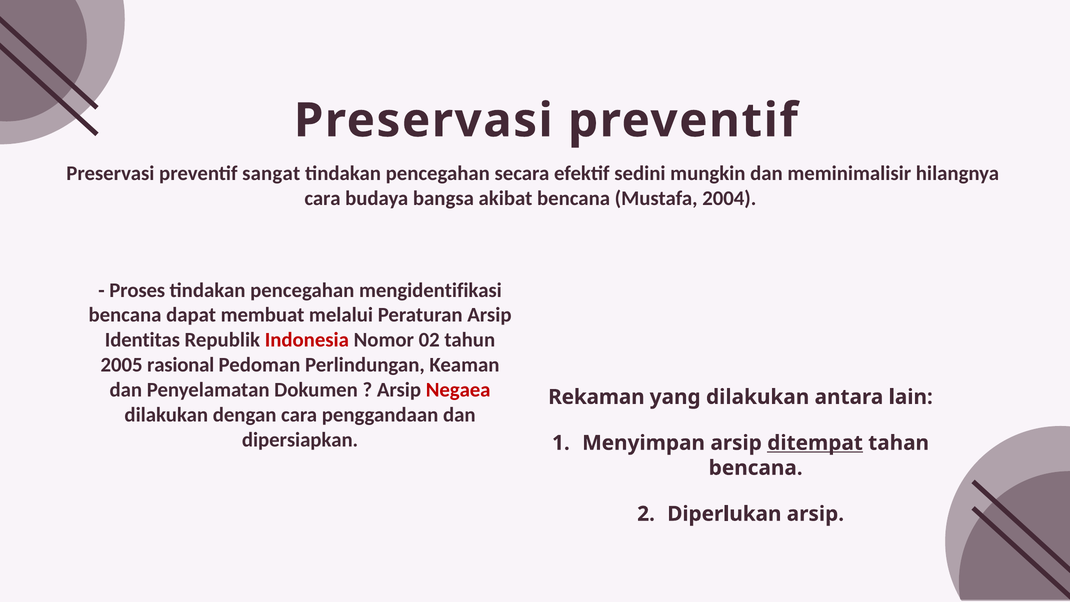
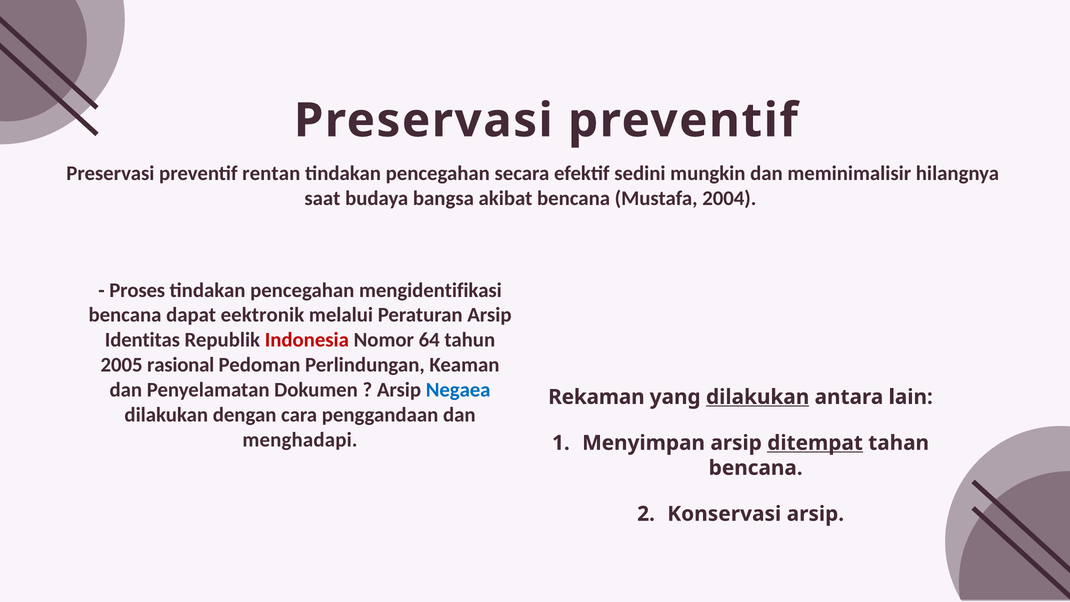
sangat: sangat -> rentan (271, 174)
cara: cara -> saat (322, 199)
membuat: membuat -> eektronik (262, 315)
02: 02 -> 64 (429, 340)
Negaea colour: red -> blue (458, 390)
dilakukan underline: none -> present (758, 397)
dipersiapkan: dipersiapkan -> menghadapi (300, 440)
Diperlukan: Diperlukan -> Konservasi (724, 514)
